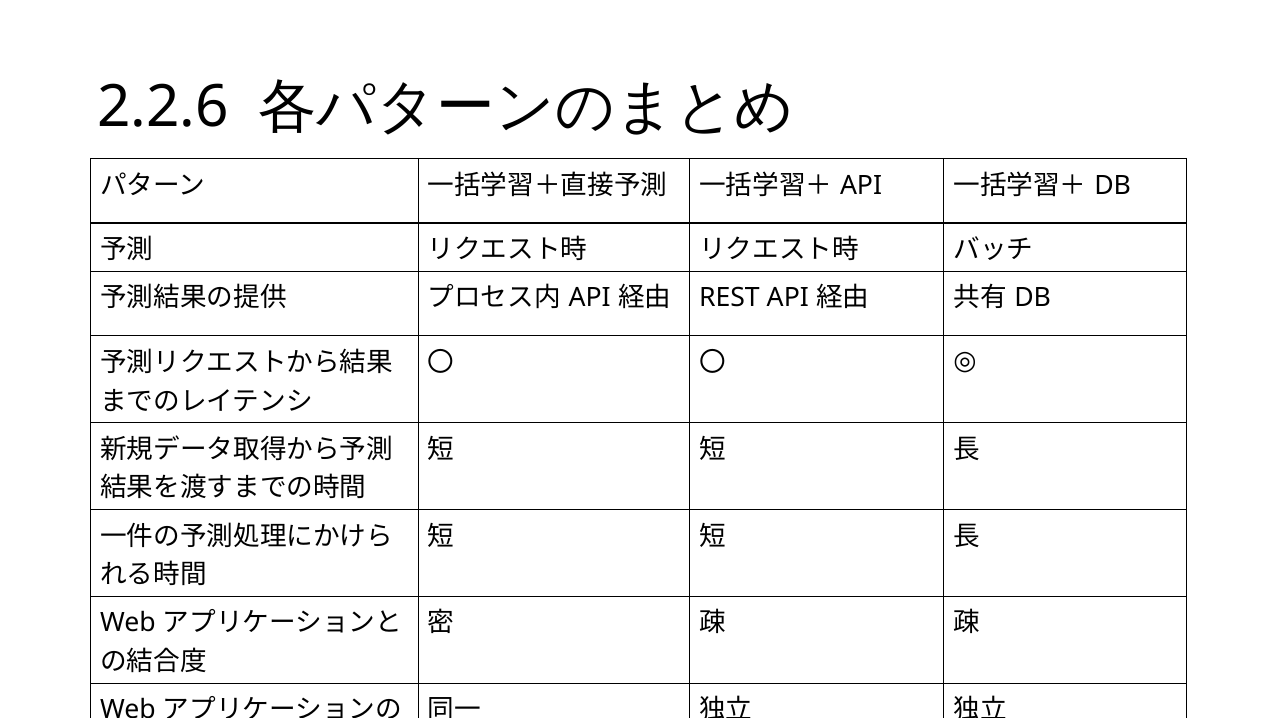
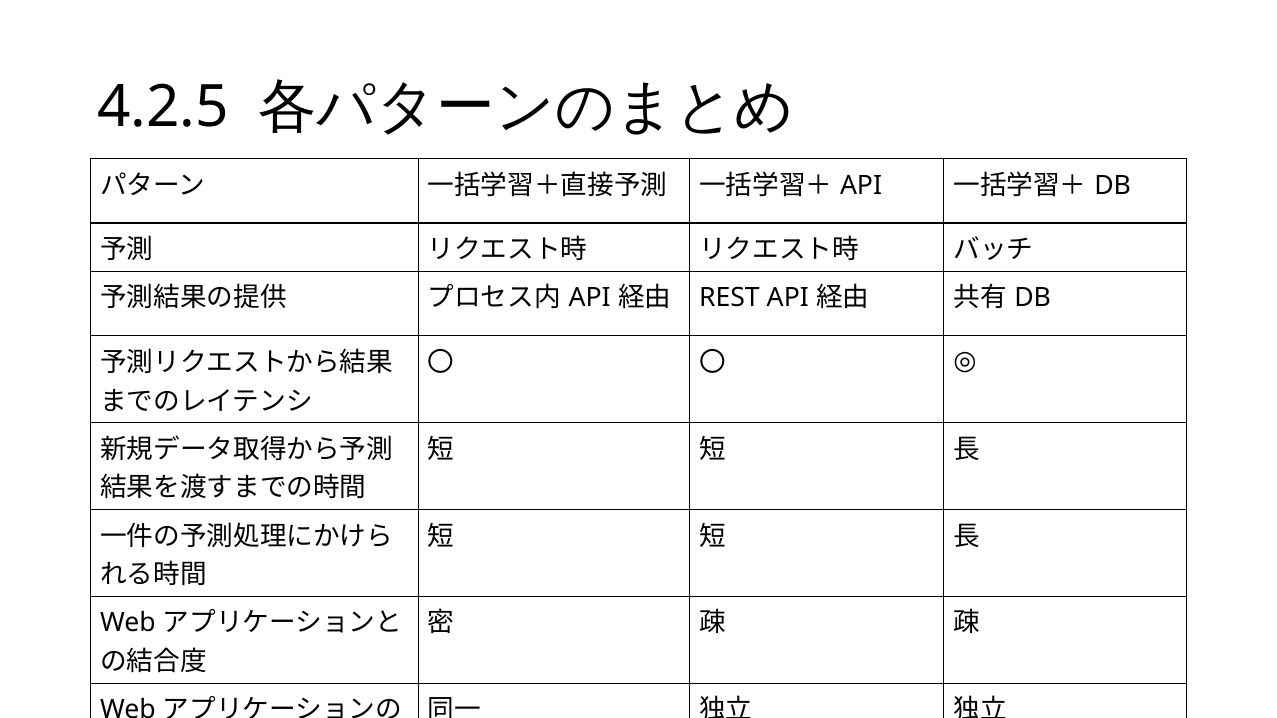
2.2.6: 2.2.6 -> 4.2.5 (163, 107)
